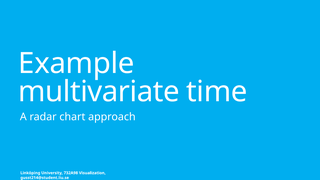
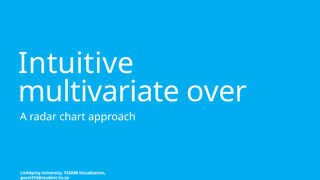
Example: Example -> Intuitive (76, 64)
time: time -> over (217, 92)
